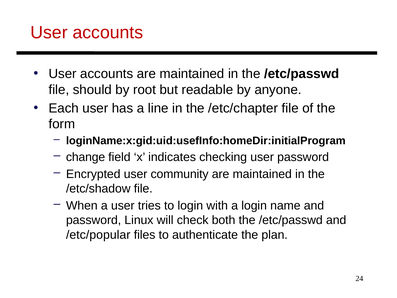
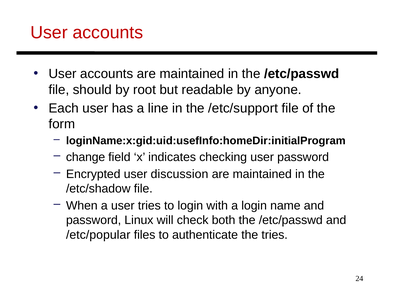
/etc/chapter: /etc/chapter -> /etc/support (243, 108)
community: community -> discussion (179, 174)
the plan: plan -> tries (275, 235)
